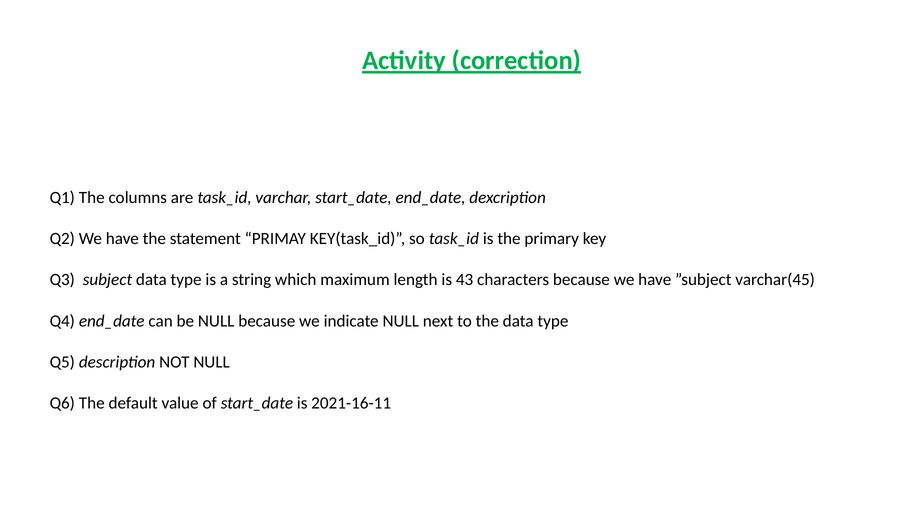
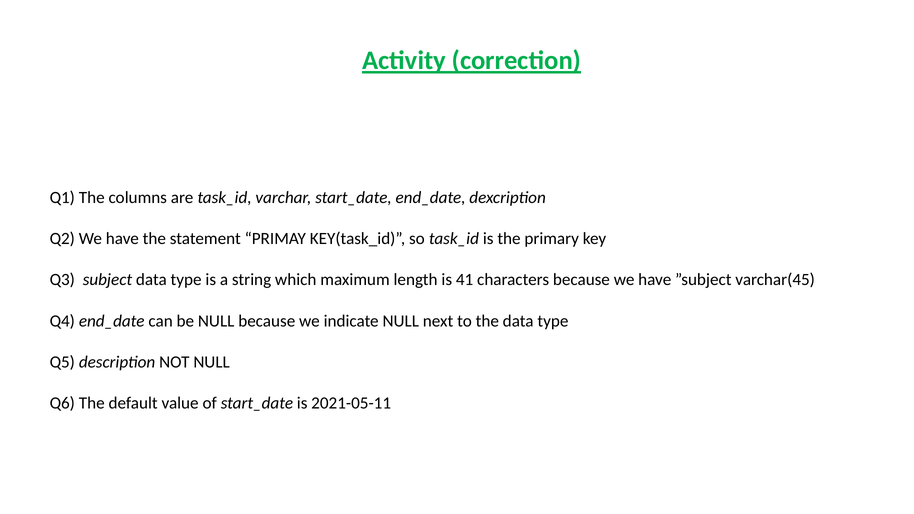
43: 43 -> 41 (465, 280)
2021-16-11: 2021-16-11 -> 2021-05-11 (351, 403)
